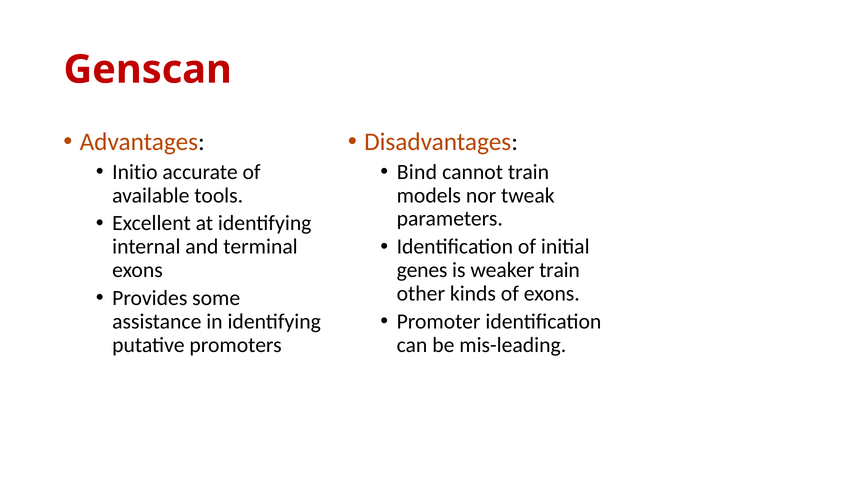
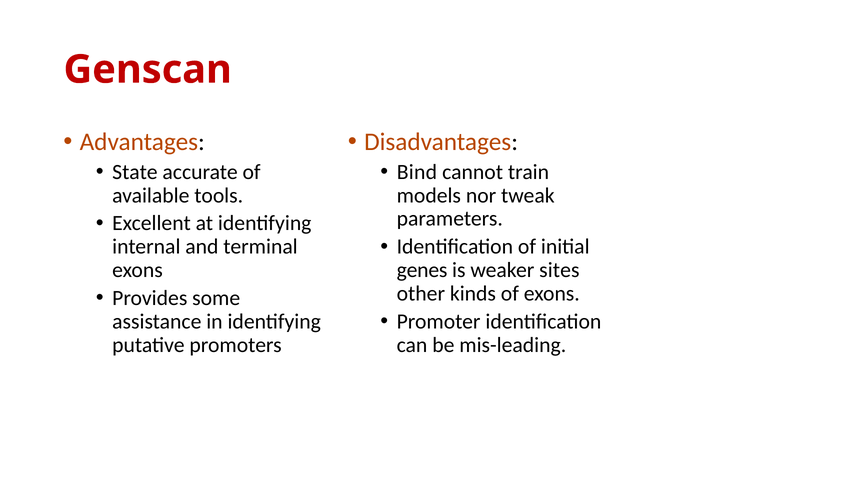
Initio: Initio -> State (135, 172)
weaker train: train -> sites (559, 270)
